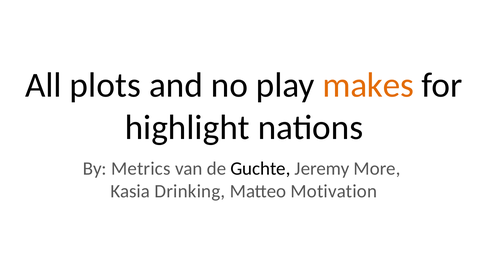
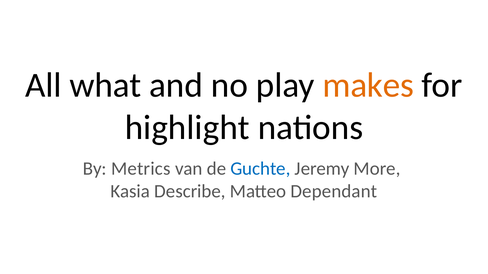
plots: plots -> what (105, 85)
Guchte colour: black -> blue (260, 169)
Drinking: Drinking -> Describe (190, 192)
Motivation: Motivation -> Dependant (334, 192)
